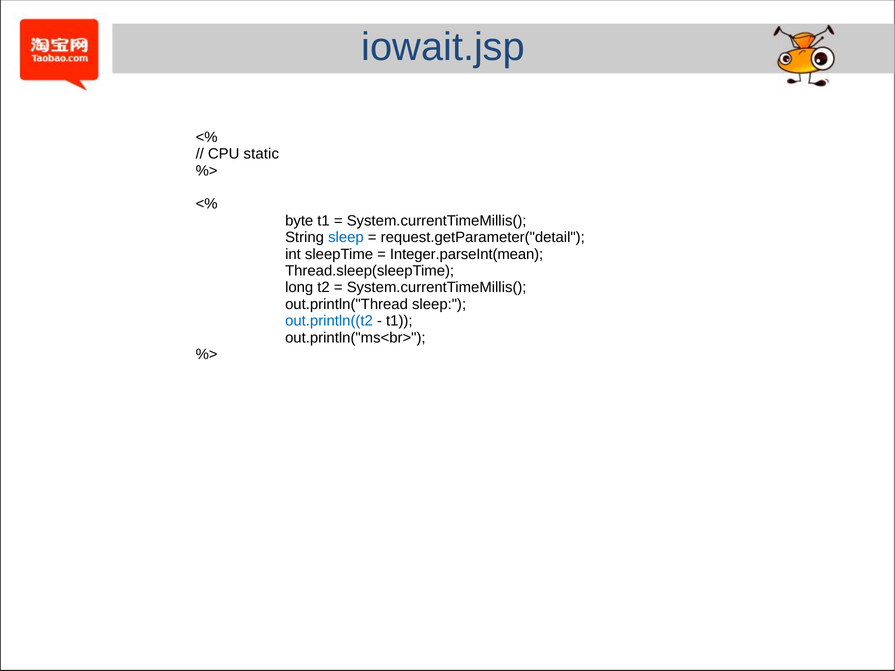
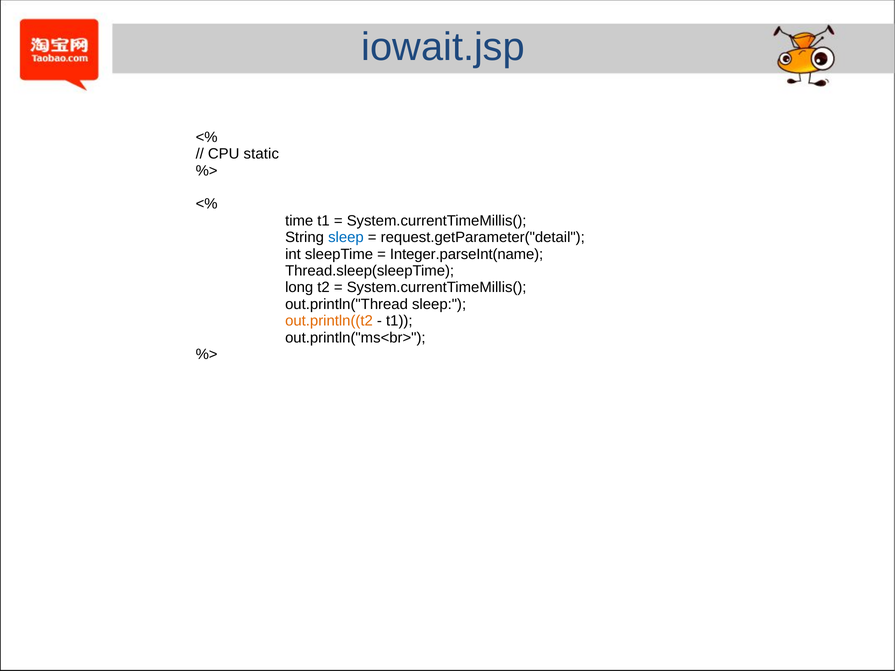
byte: byte -> time (299, 221)
Integer.parseInt(mean: Integer.parseInt(mean -> Integer.parseInt(name (467, 254)
out.println((t2 colour: blue -> orange (329, 321)
